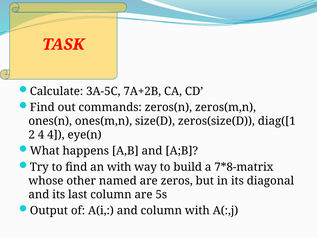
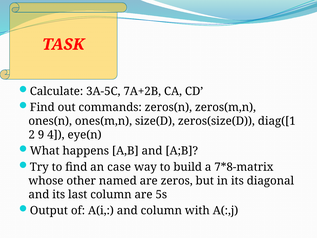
2 4: 4 -> 9 (41, 135)
an with: with -> case (119, 167)
